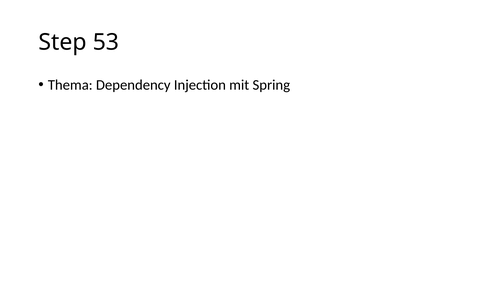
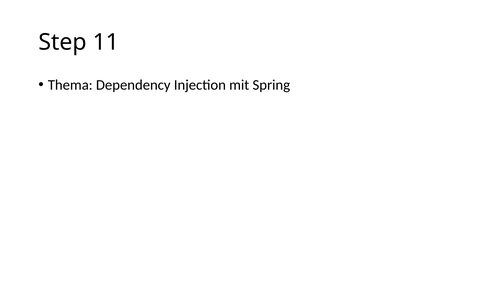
53: 53 -> 11 (106, 42)
